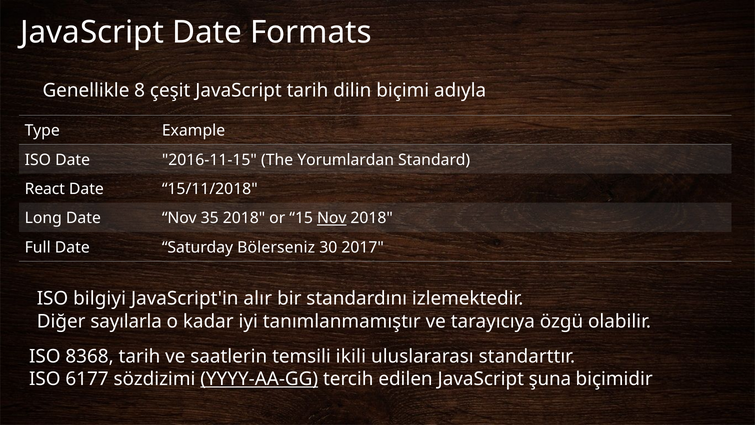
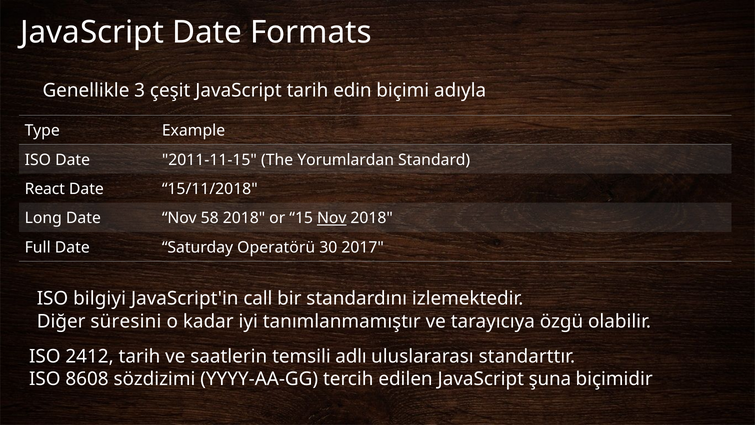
8: 8 -> 3 (140, 91)
dilin: dilin -> edin (352, 91)
2016-11-15: 2016-11-15 -> 2011-11-15 (209, 160)
35: 35 -> 58 (210, 218)
Bölerseniz: Bölerseniz -> Operatörü (276, 247)
alır: alır -> call (258, 299)
sayılarla: sayılarla -> süresini (126, 321)
8368: 8368 -> 2412 (90, 356)
ikili: ikili -> adlı (351, 356)
6177: 6177 -> 8608 (87, 379)
YYYY-AA-GG underline: present -> none (259, 379)
